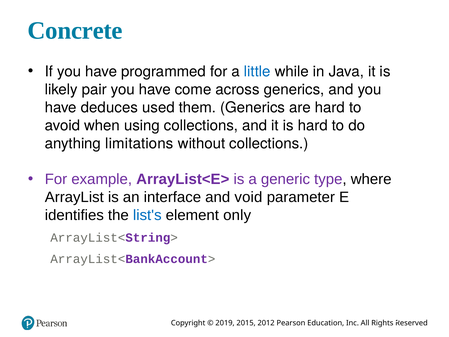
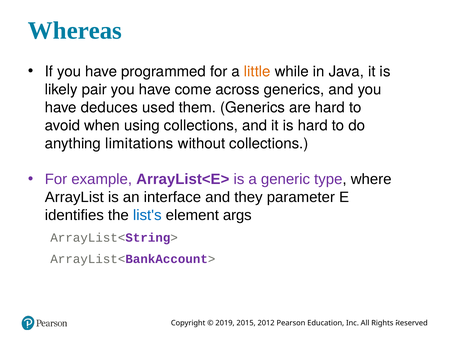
Concrete: Concrete -> Whereas (75, 31)
little colour: blue -> orange (257, 71)
void: void -> they (248, 197)
only: only -> args (237, 215)
